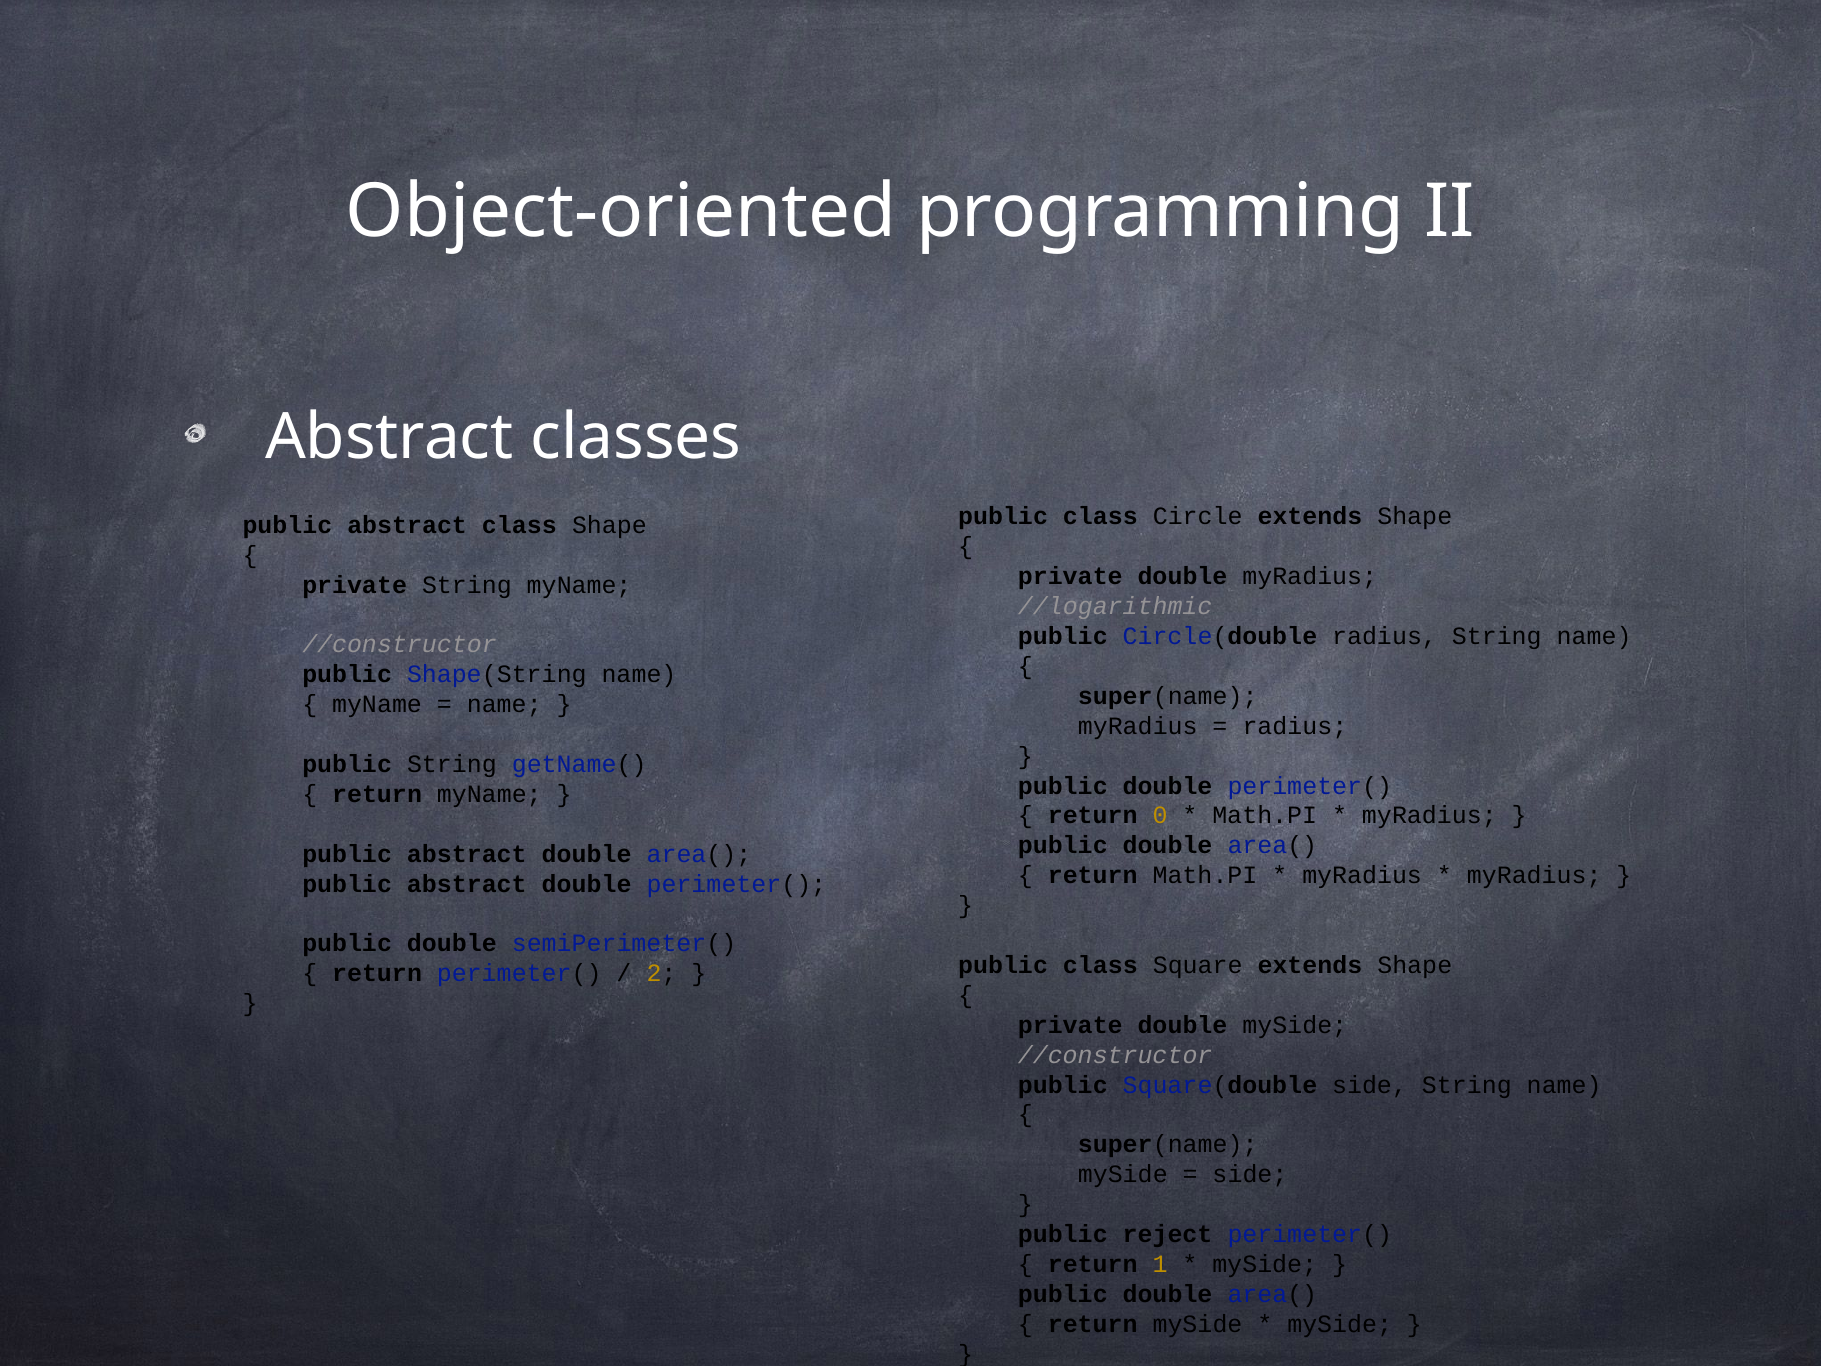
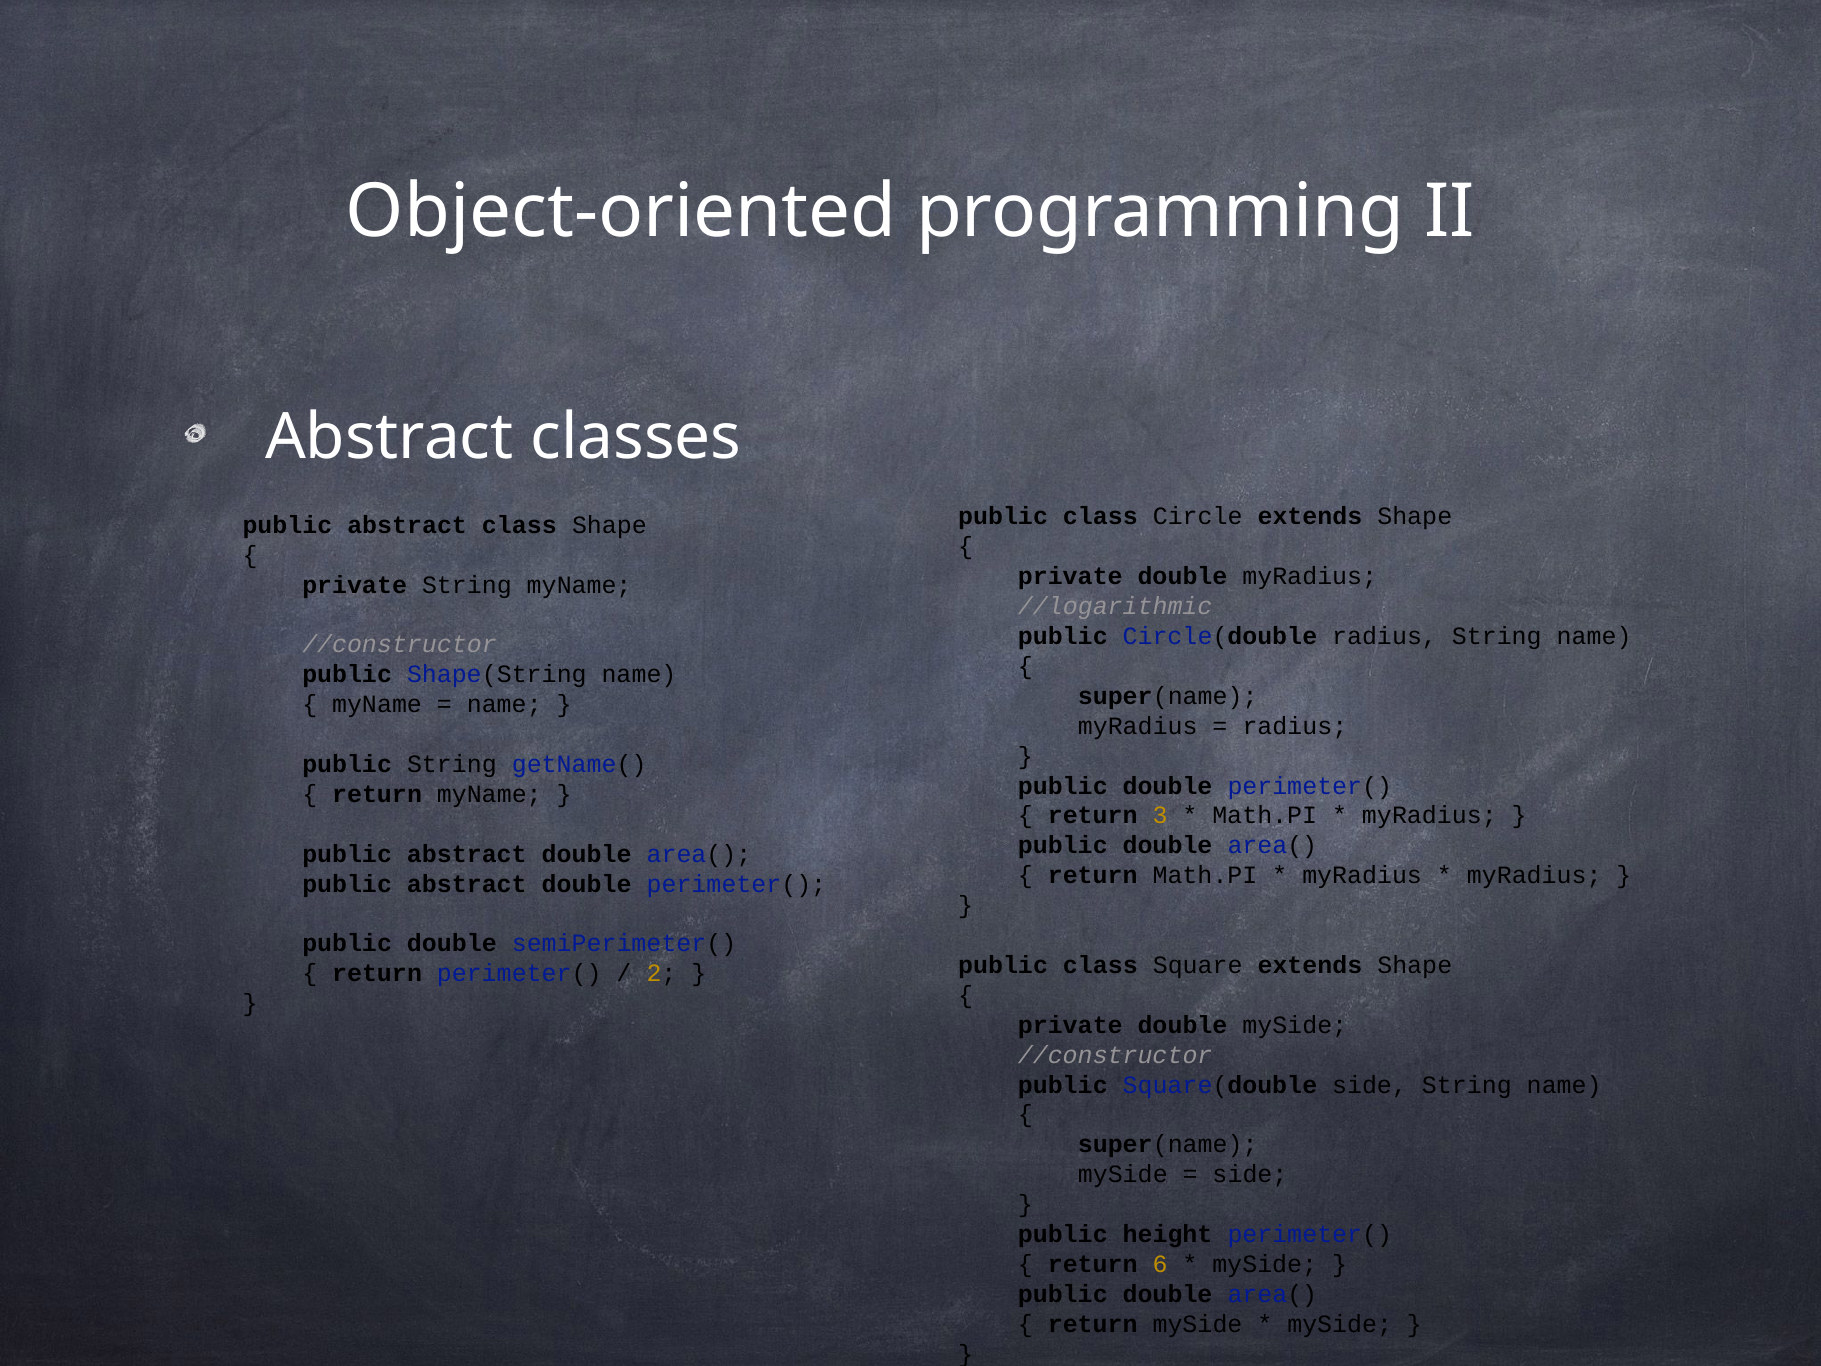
0: 0 -> 3 (1160, 816)
reject: reject -> height (1168, 1234)
1: 1 -> 6 (1160, 1264)
